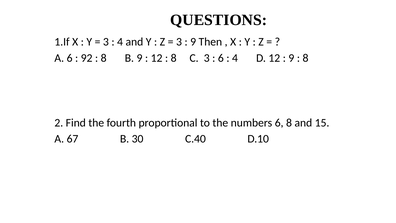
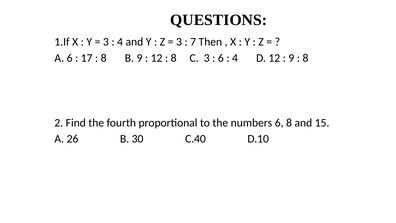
9: 9 -> 7 (193, 42)
92: 92 -> 17 (87, 58)
67: 67 -> 26 (72, 139)
